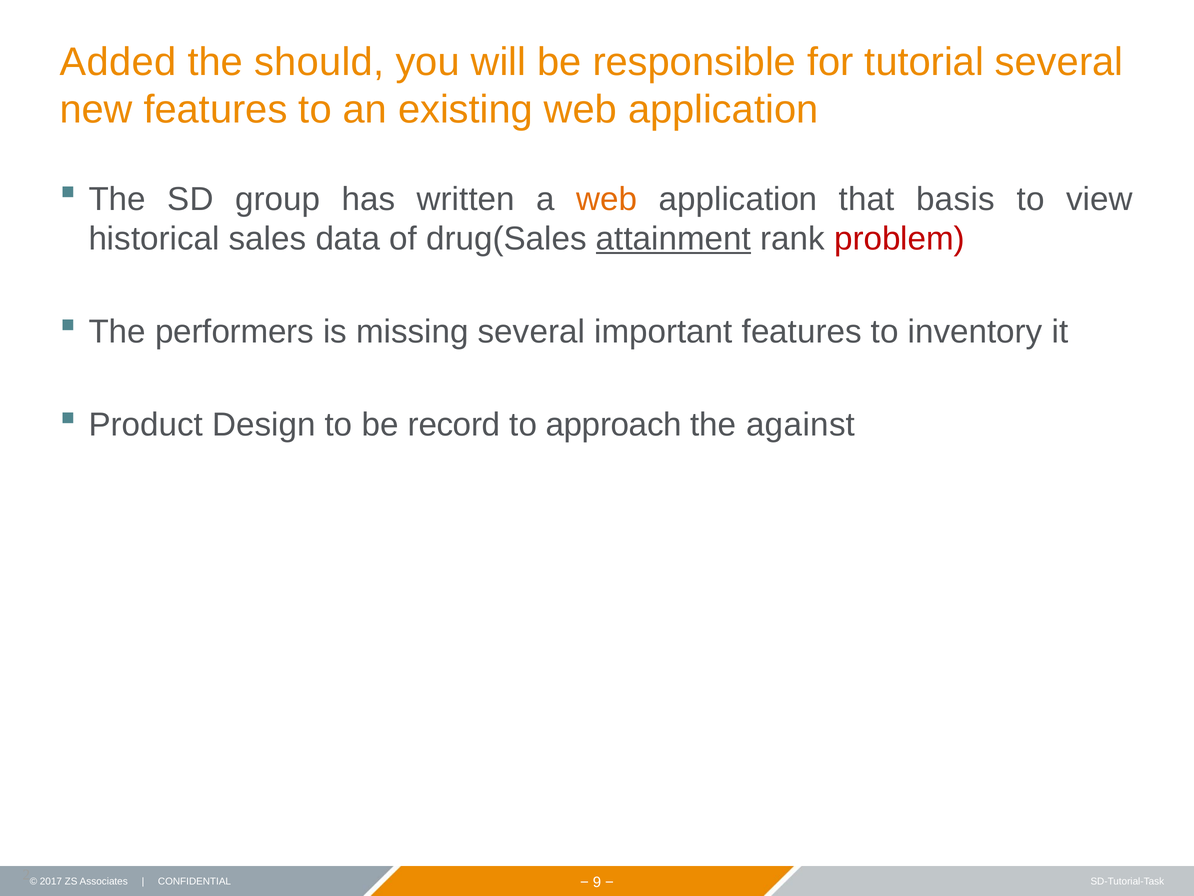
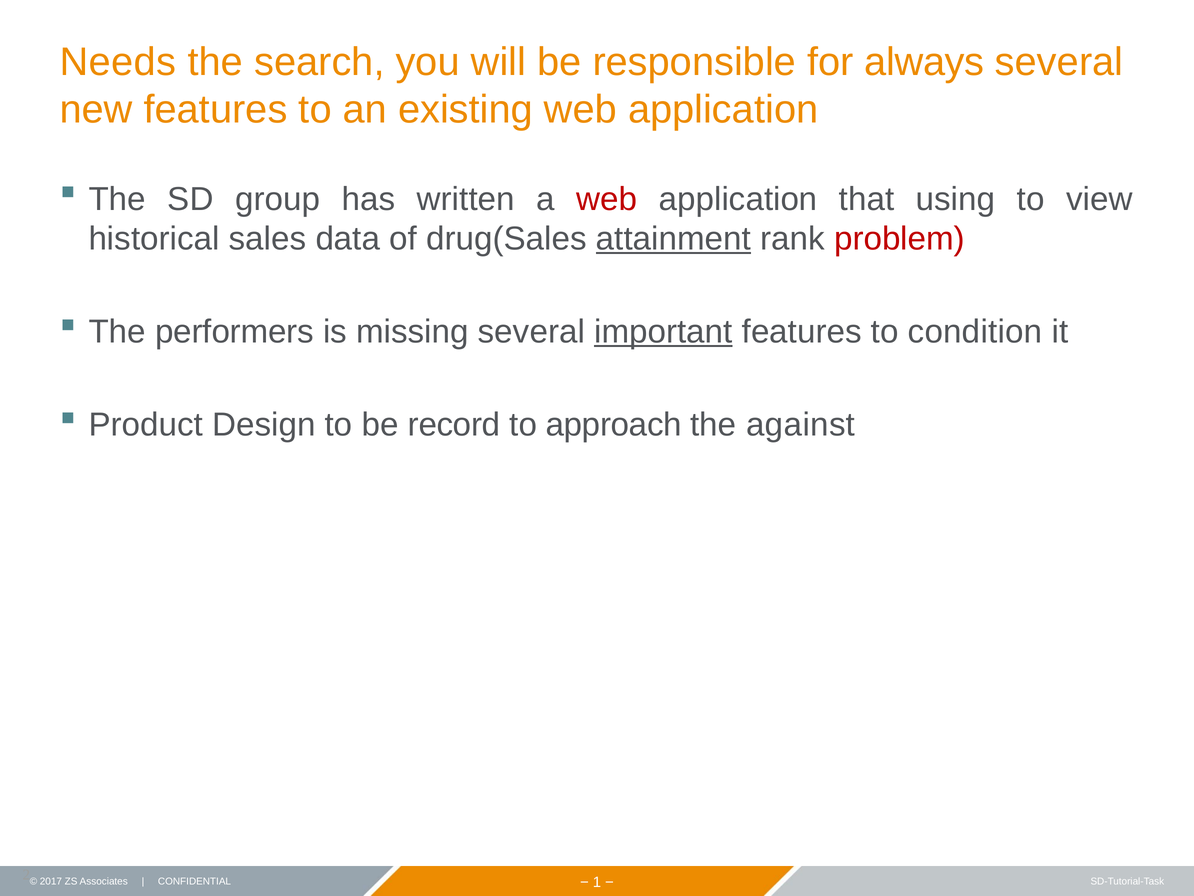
Added: Added -> Needs (118, 62)
should: should -> search (319, 62)
tutorial: tutorial -> always (924, 62)
web colour: orange -> red (607, 199)
basis: basis -> using (956, 199)
important underline: none -> present (663, 332)
inventory: inventory -> condition (975, 332)
9: 9 -> 1 (597, 882)
